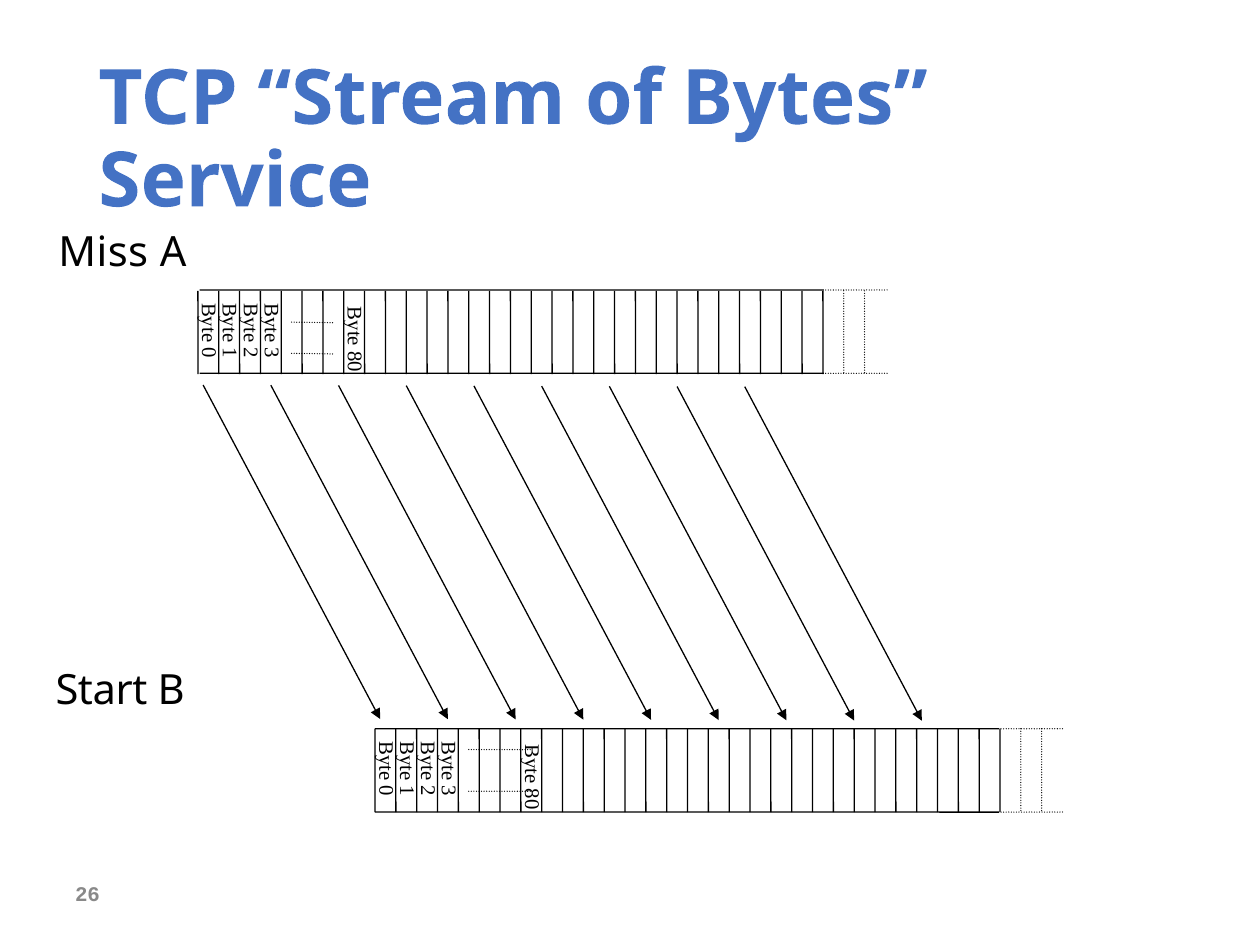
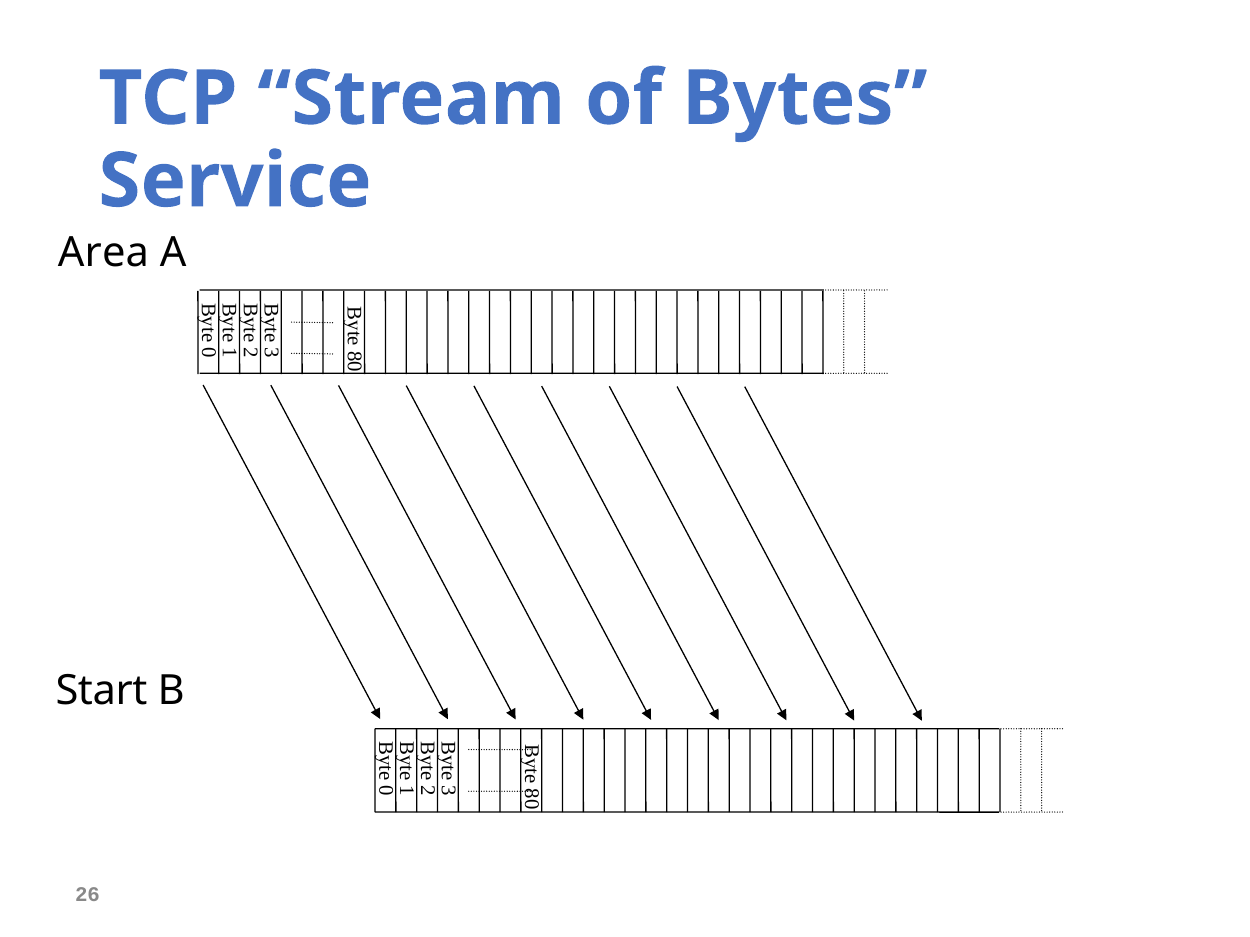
Miss: Miss -> Area (103, 253)
